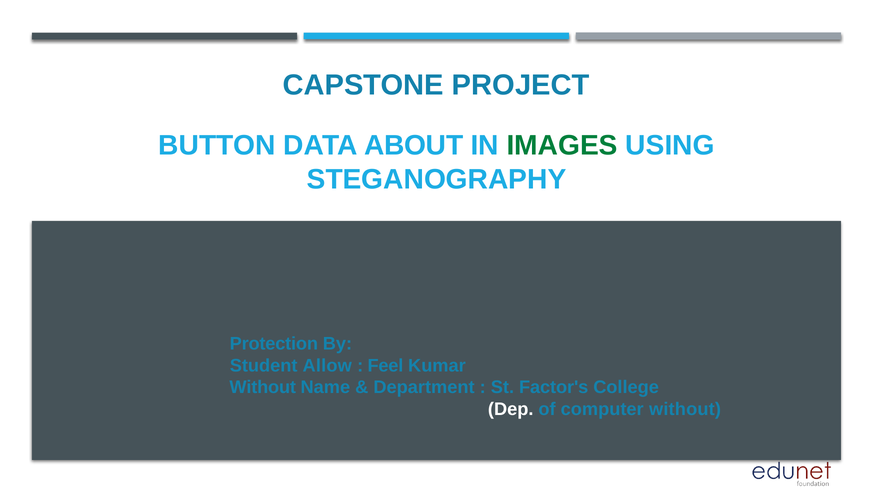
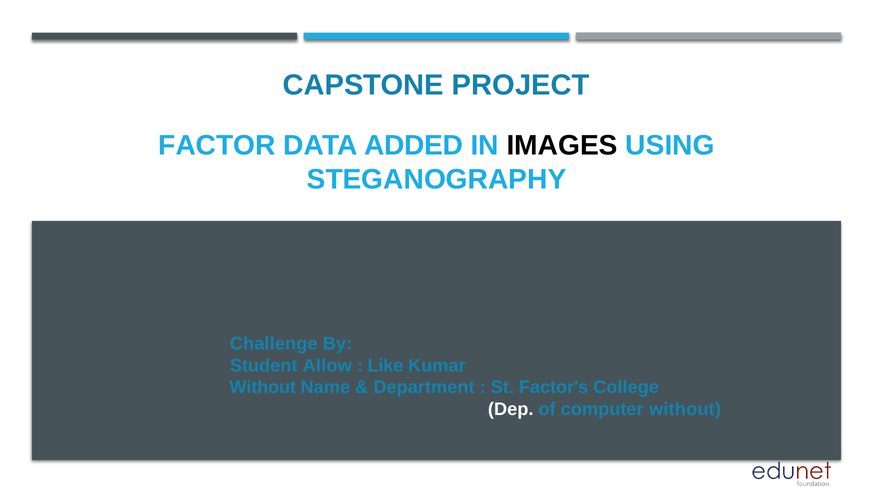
BUTTON: BUTTON -> FACTOR (217, 145)
ABOUT: ABOUT -> ADDED (414, 145)
IMAGES colour: green -> black (562, 145)
Protection: Protection -> Challenge (274, 344)
Feel: Feel -> Like (385, 366)
